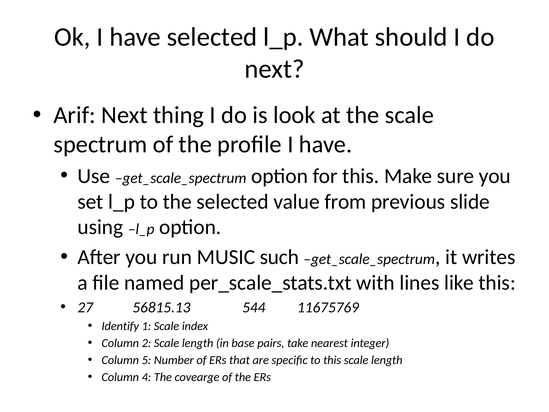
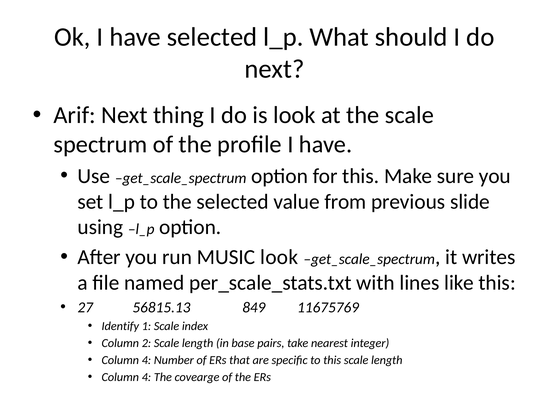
MUSIC such: such -> look (279, 257)
544: 544 -> 849 (254, 307)
5: 5 -> 4 (146, 360)
